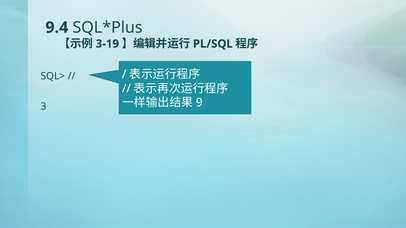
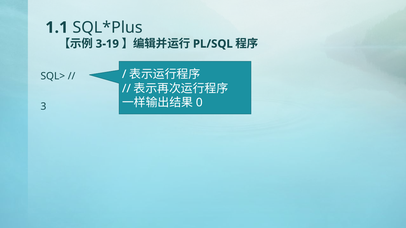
9.4: 9.4 -> 1.1 (57, 28)
9: 9 -> 0 (199, 103)
